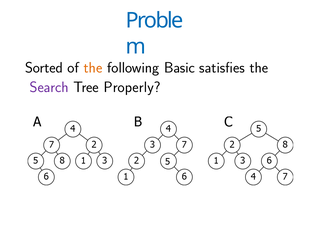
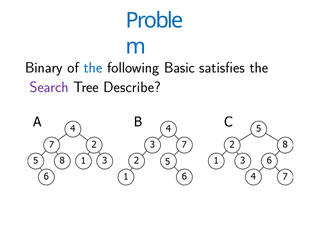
Sorted: Sorted -> Binary (44, 68)
the colour: orange -> blue (93, 68)
Properly: Properly -> Describe (132, 87)
